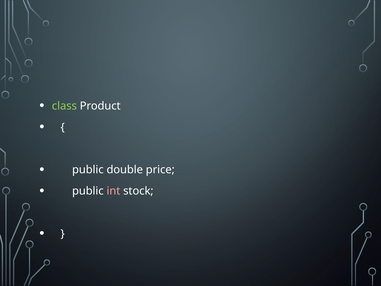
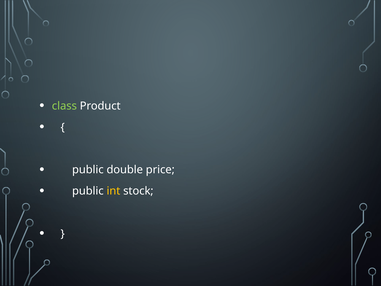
int colour: pink -> yellow (113, 191)
